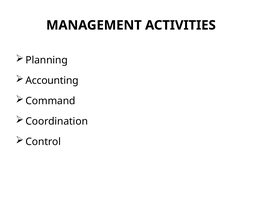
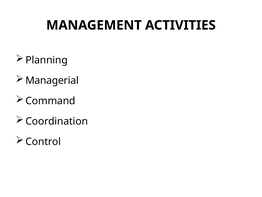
Accounting: Accounting -> Managerial (52, 80)
